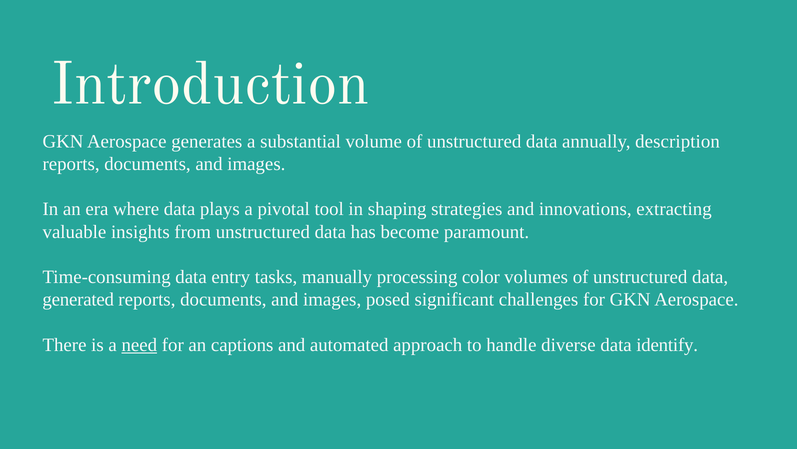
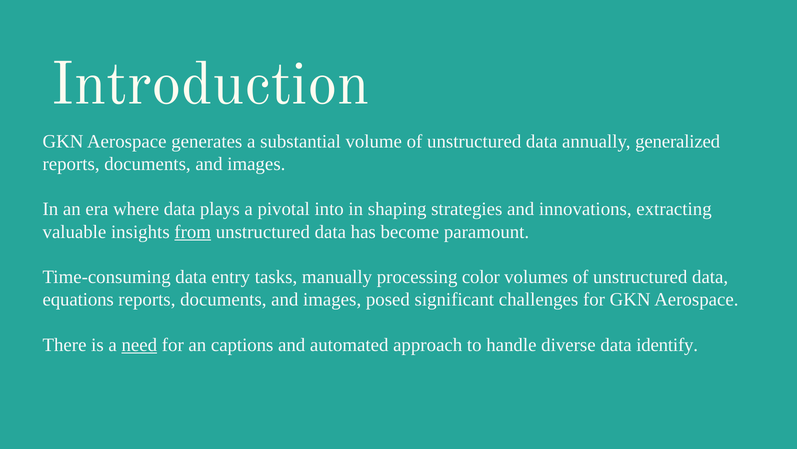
description: description -> generalized (678, 141)
tool: tool -> into (329, 209)
from underline: none -> present (193, 231)
generated: generated -> equations (78, 299)
